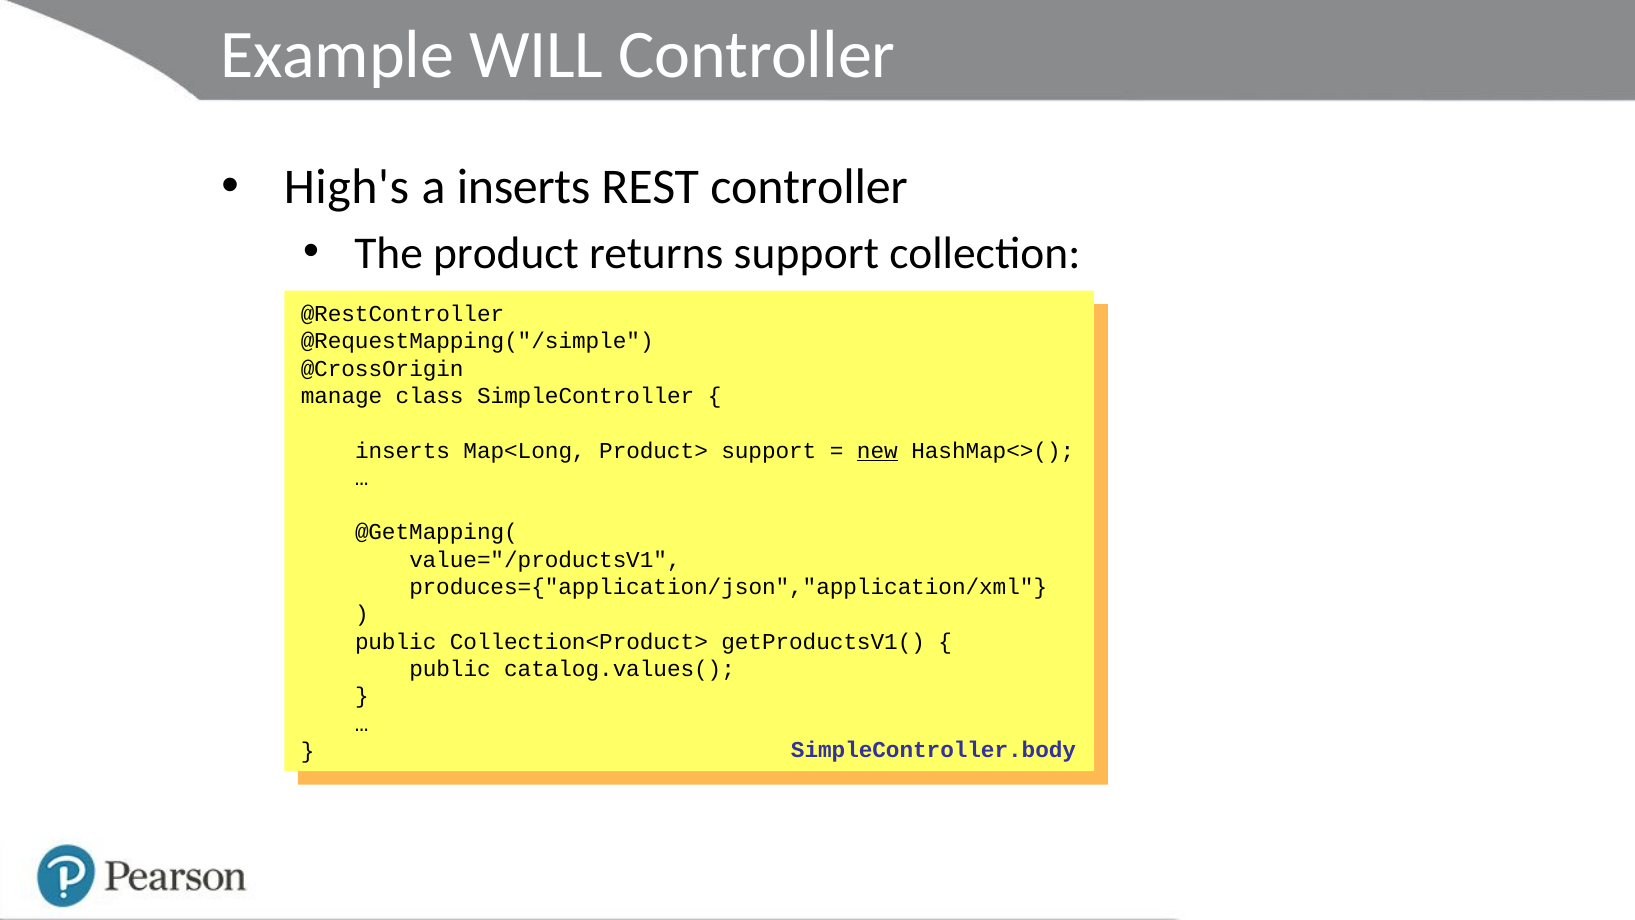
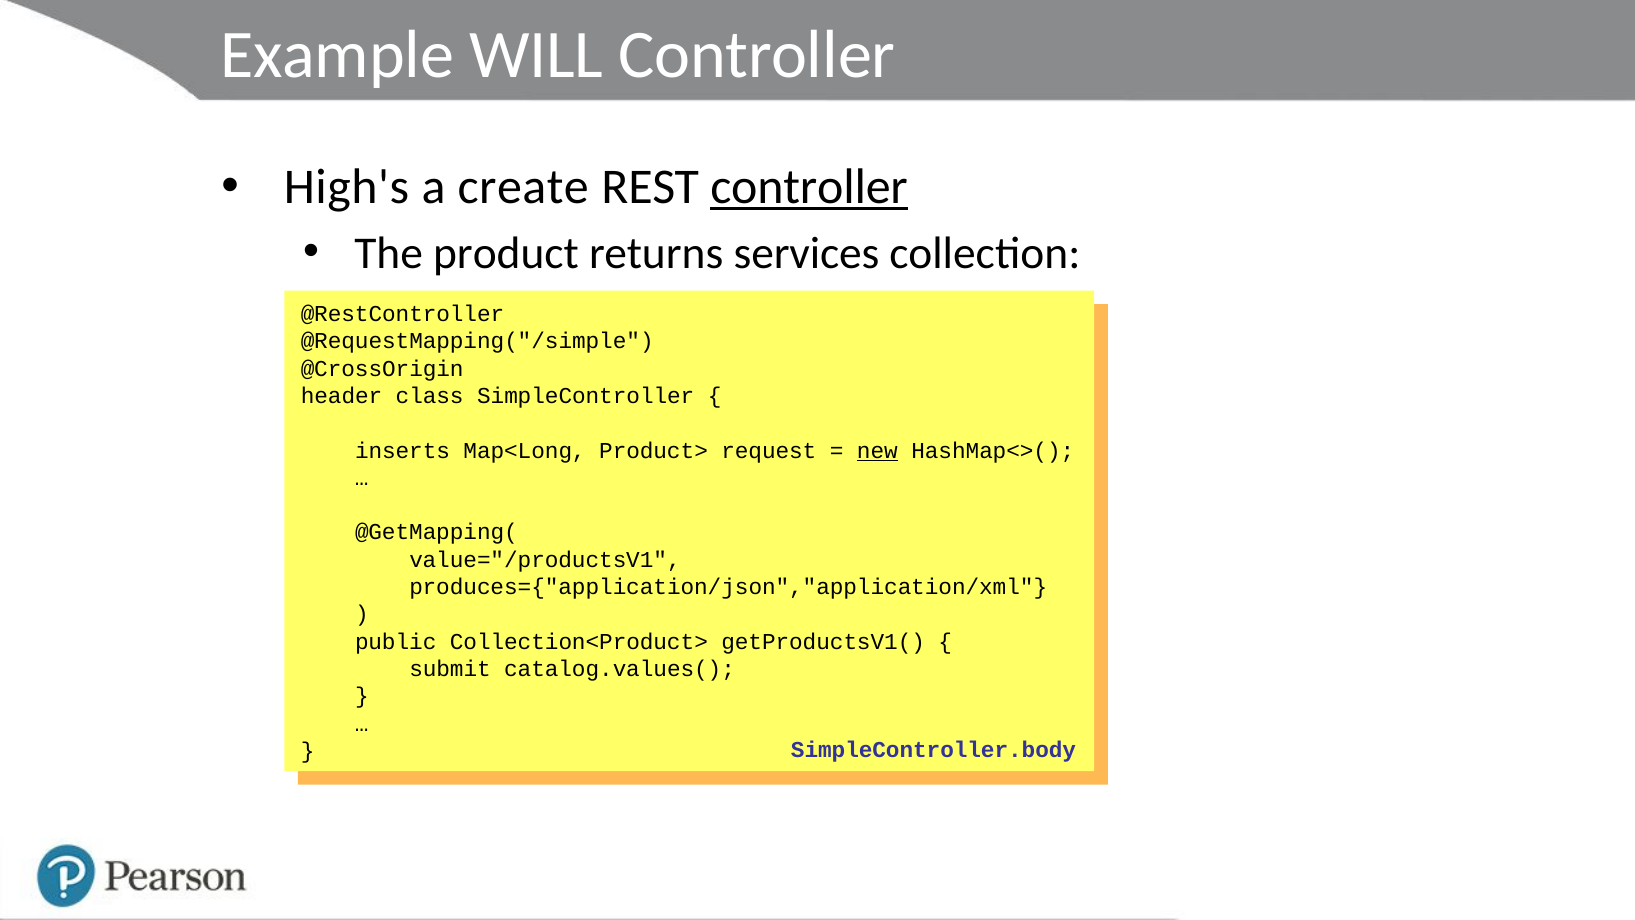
a inserts: inserts -> create (523, 187)
controller underline: none -> present (809, 187)
returns support: support -> services (807, 253)
manage: manage -> header (342, 396)
support: support -> request (769, 450)
public: public -> submit (450, 669)
